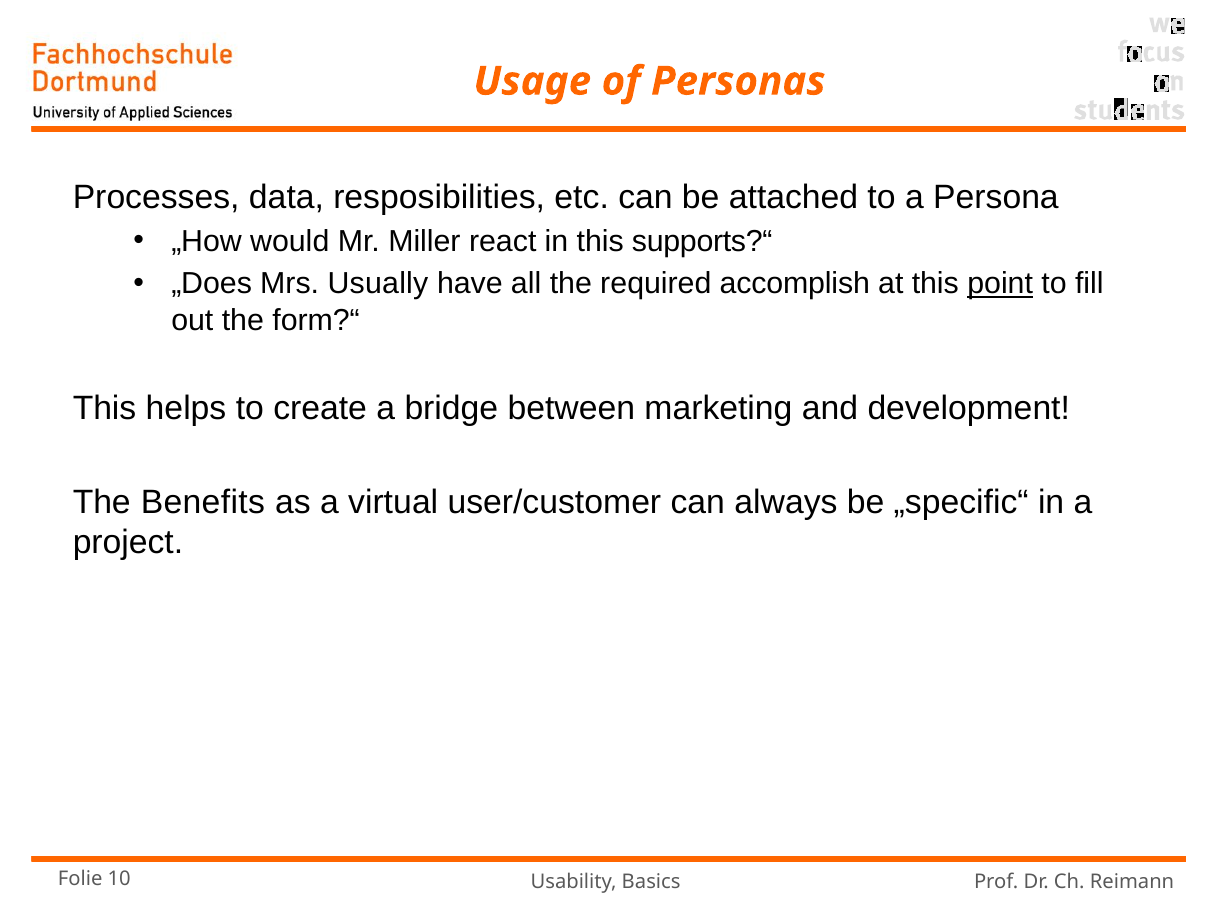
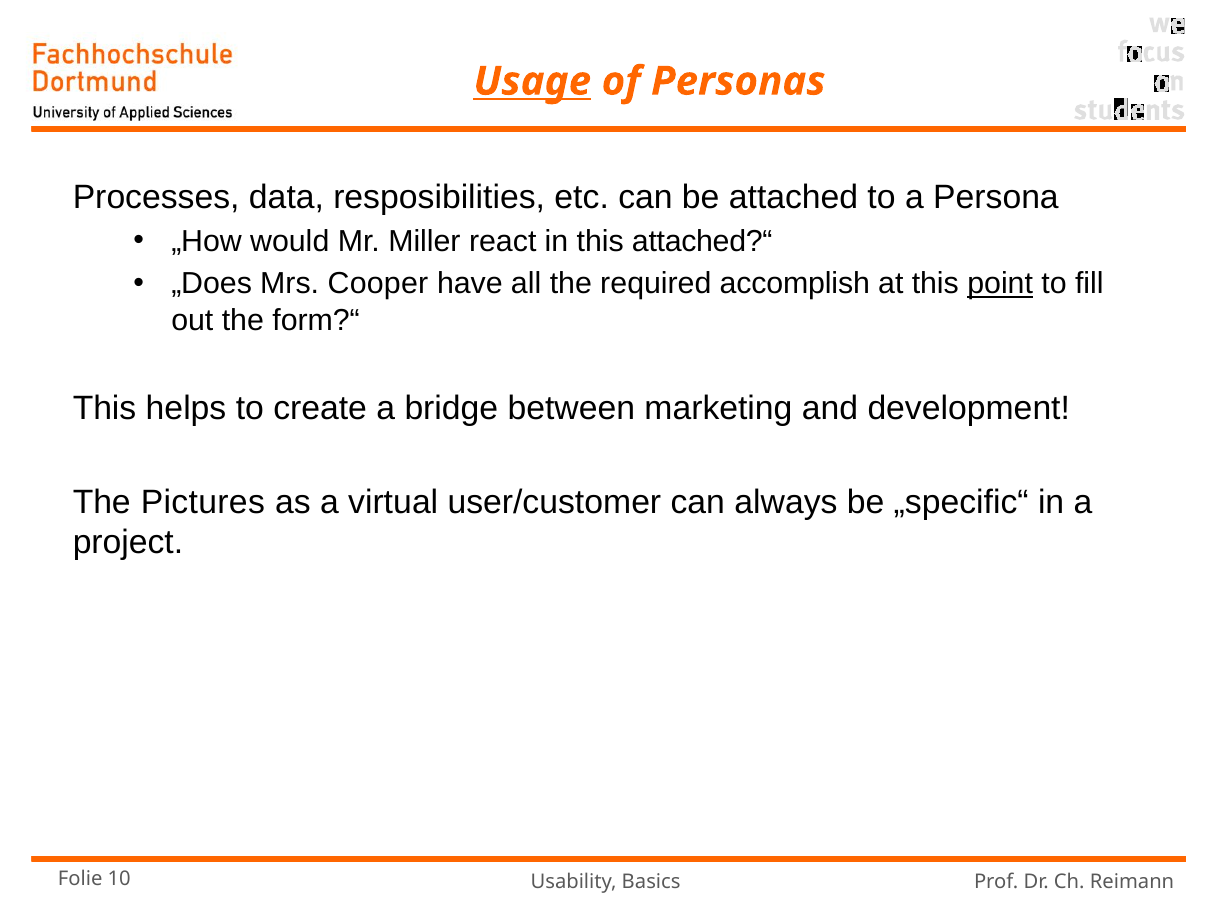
Usage underline: none -> present (532, 81)
supports?“: supports?“ -> attached?“ (702, 241)
Usually: Usually -> Cooper (378, 284)
Benefits: Benefits -> Pictures (203, 502)
